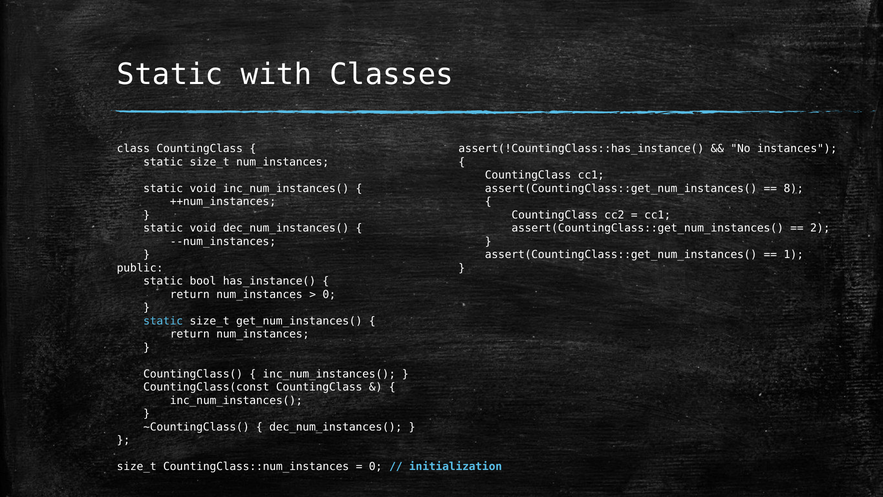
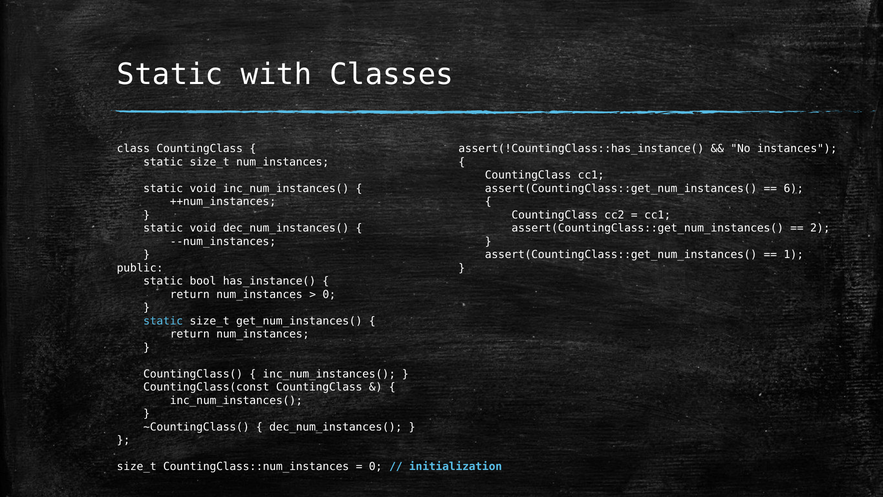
8: 8 -> 6 (794, 188)
